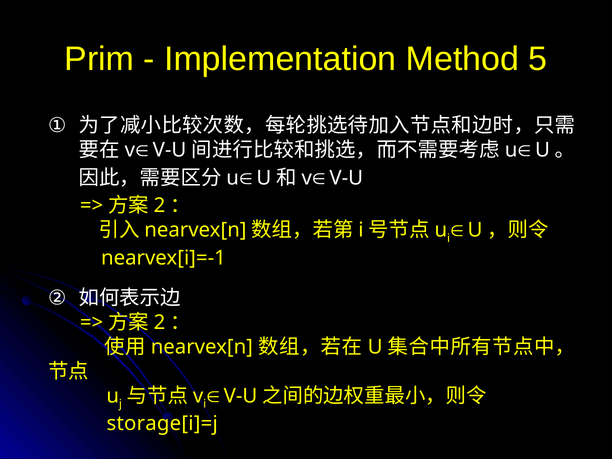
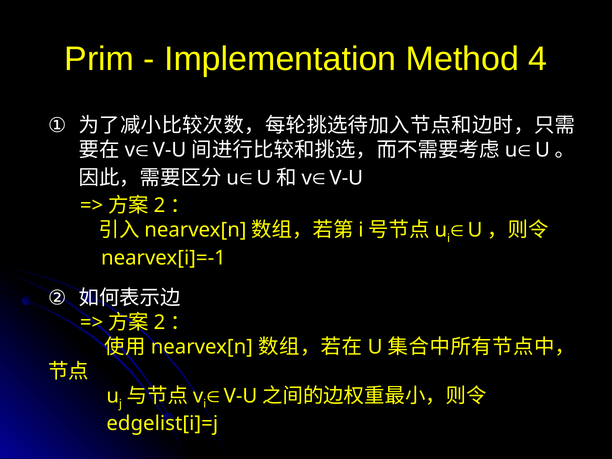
5: 5 -> 4 (538, 59)
storage[i]=j: storage[i]=j -> edgelist[i]=j (162, 424)
